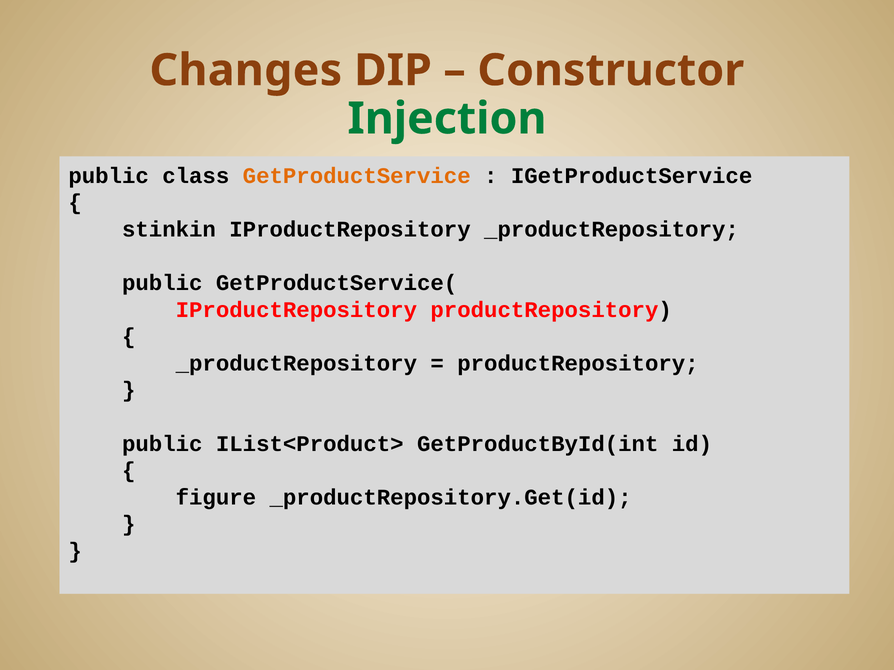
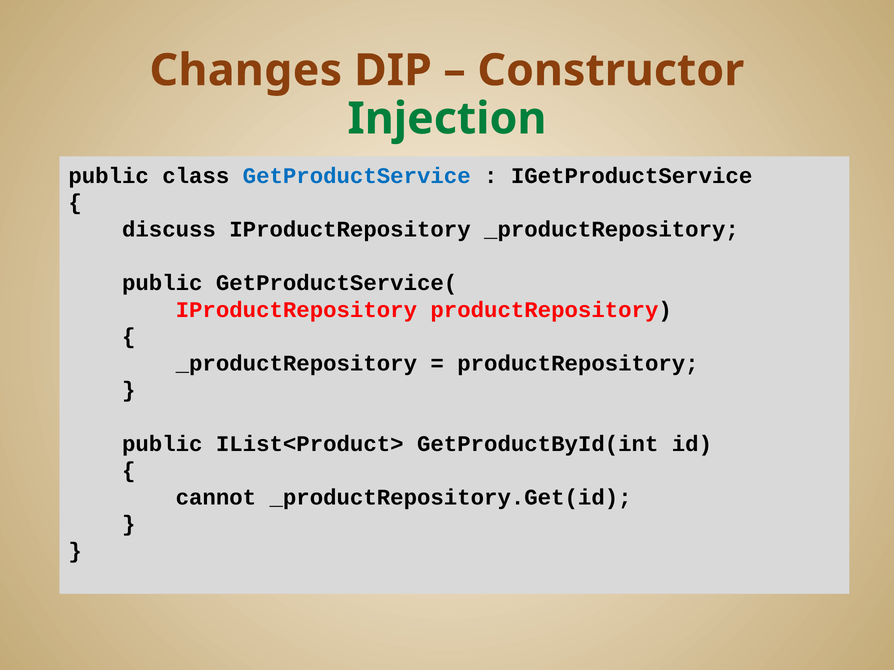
GetProductService colour: orange -> blue (357, 176)
stinkin: stinkin -> discuss (169, 229)
figure: figure -> cannot (216, 498)
